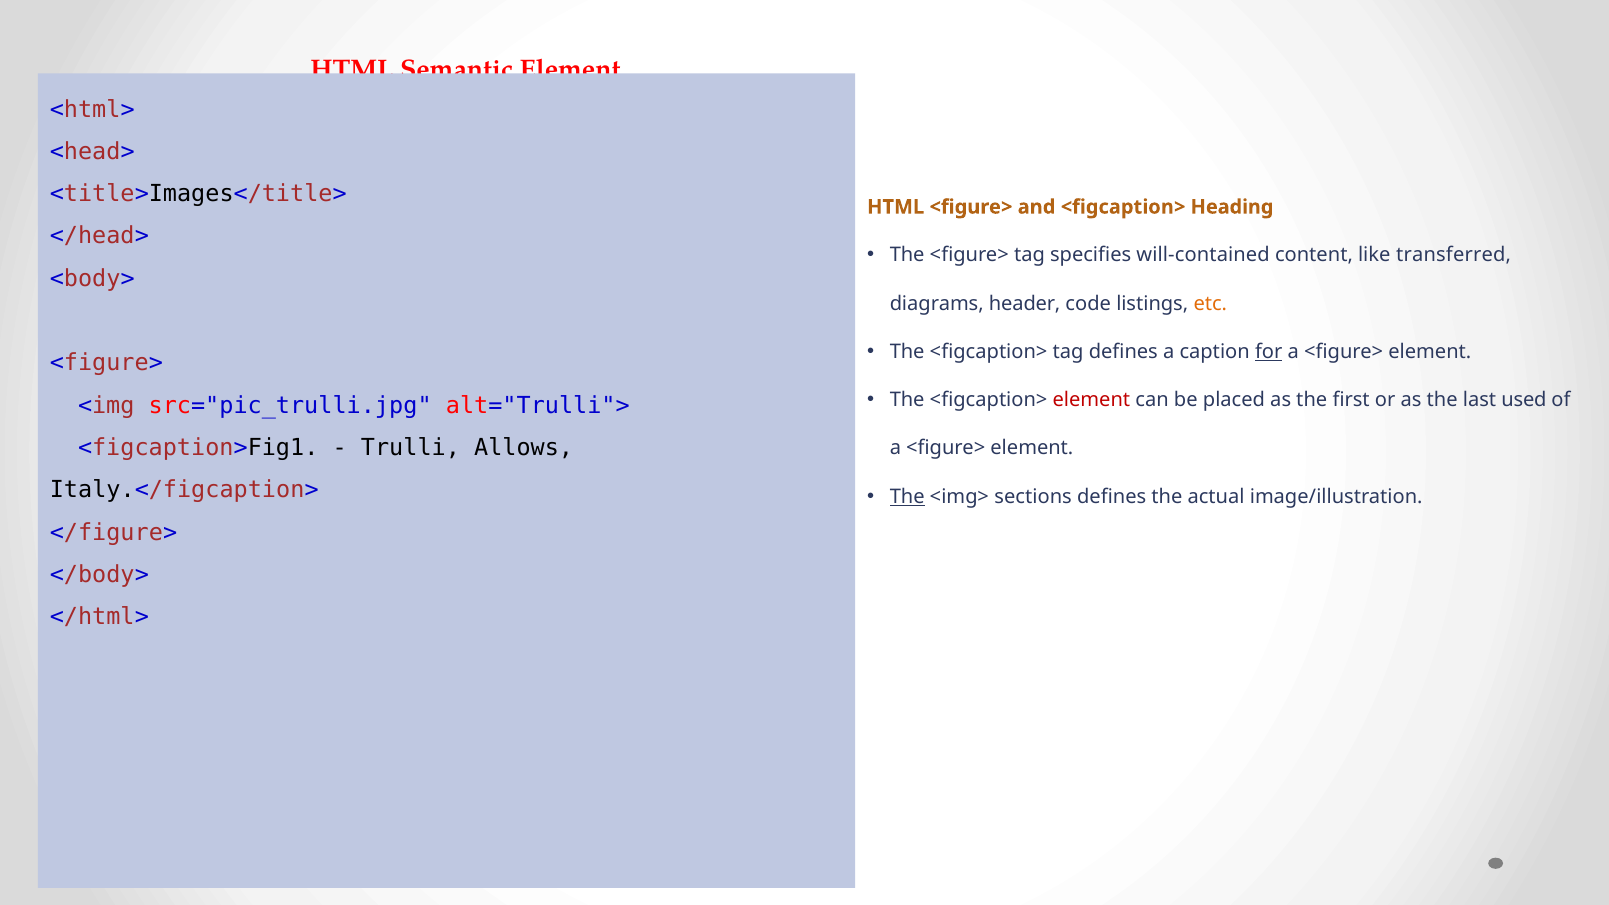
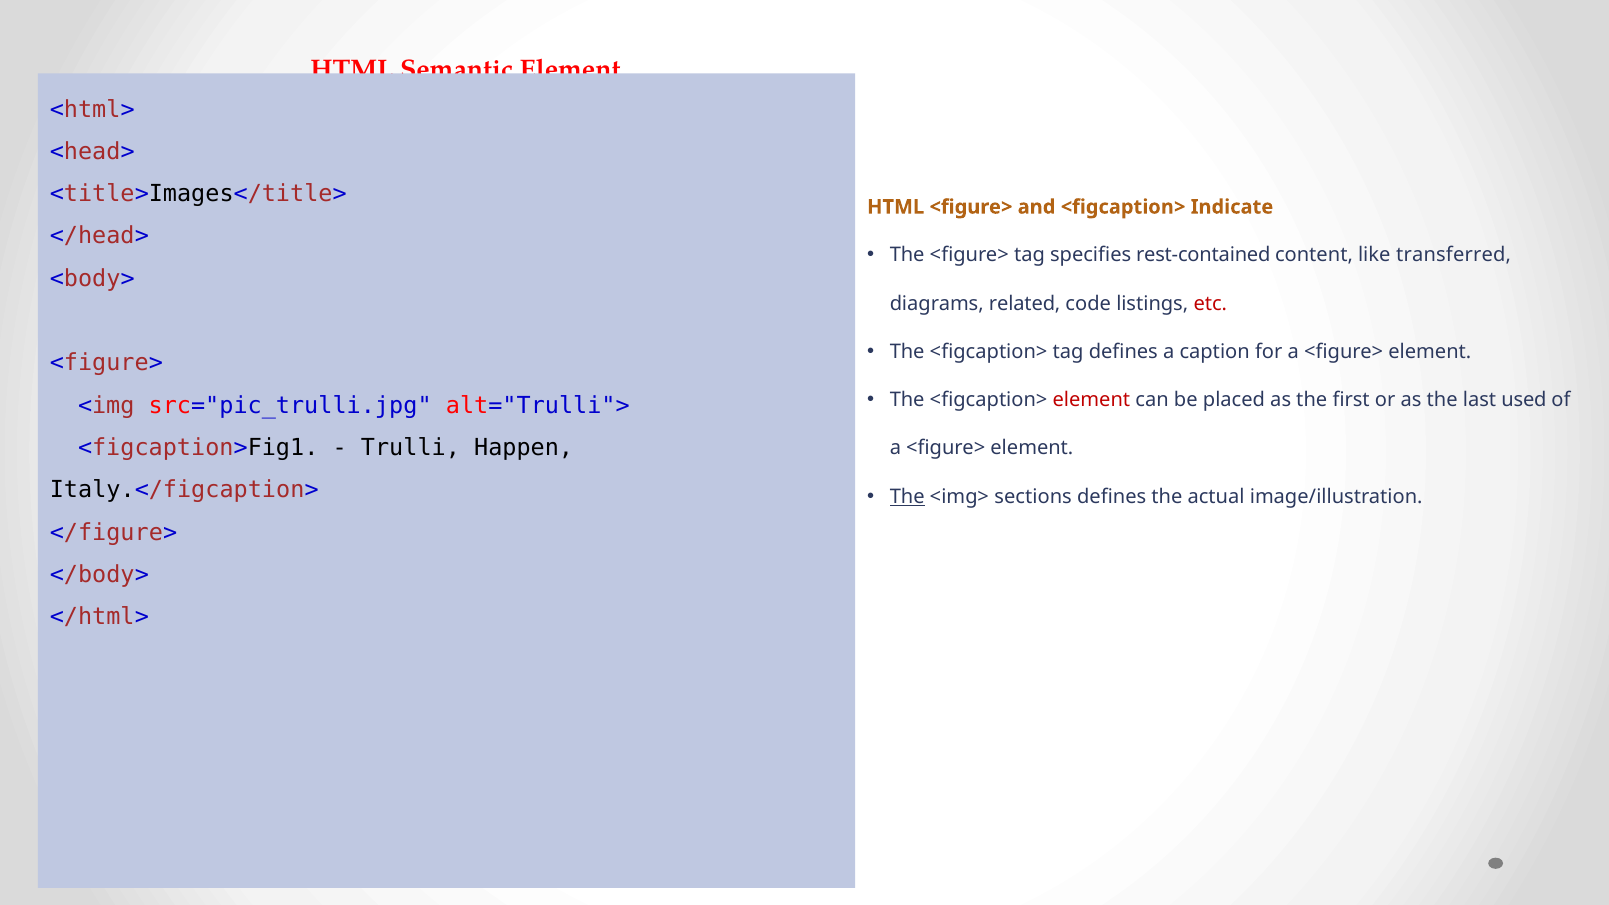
Heading: Heading -> Indicate (1232, 207)
will-contained: will-contained -> rest-contained (1203, 255)
header: header -> related (1025, 304)
etc colour: orange -> red (1210, 304)
for underline: present -> none (1269, 352)
Allows: Allows -> Happen (524, 448)
